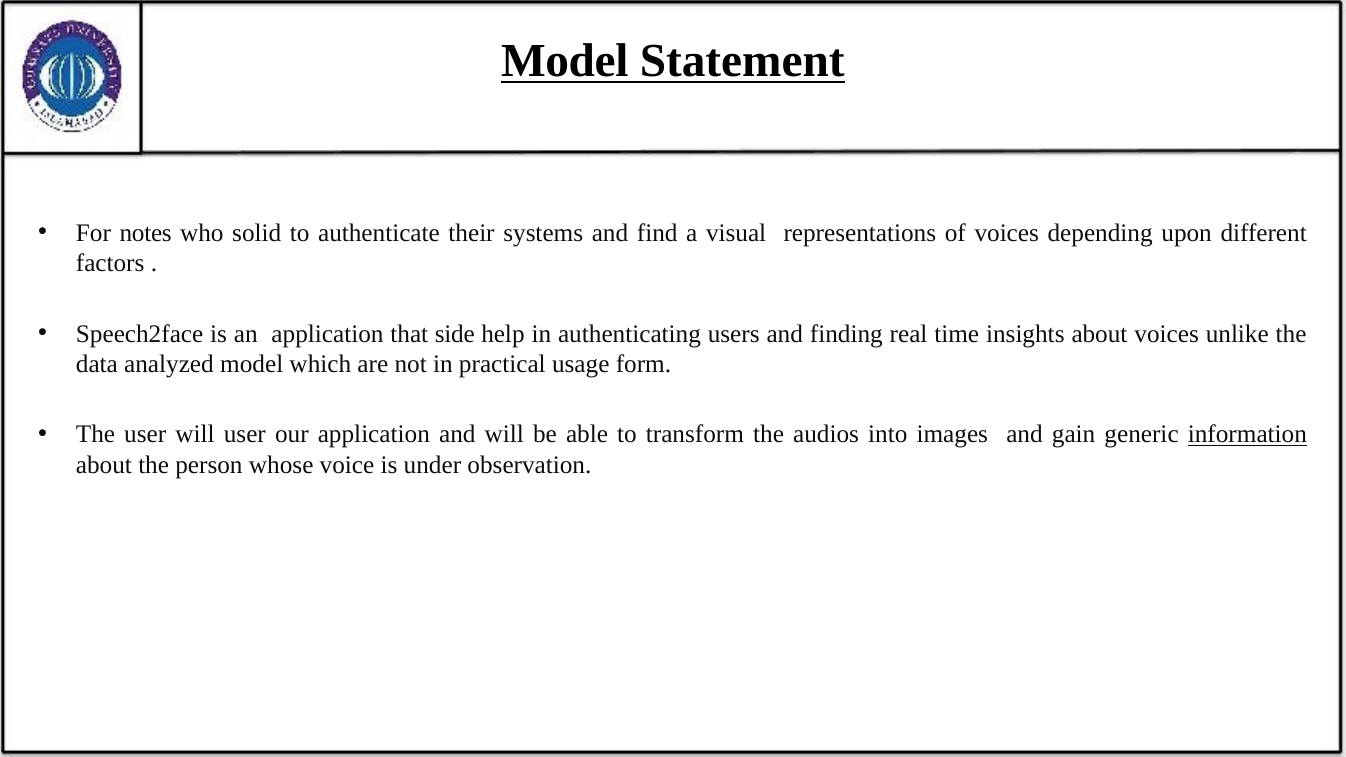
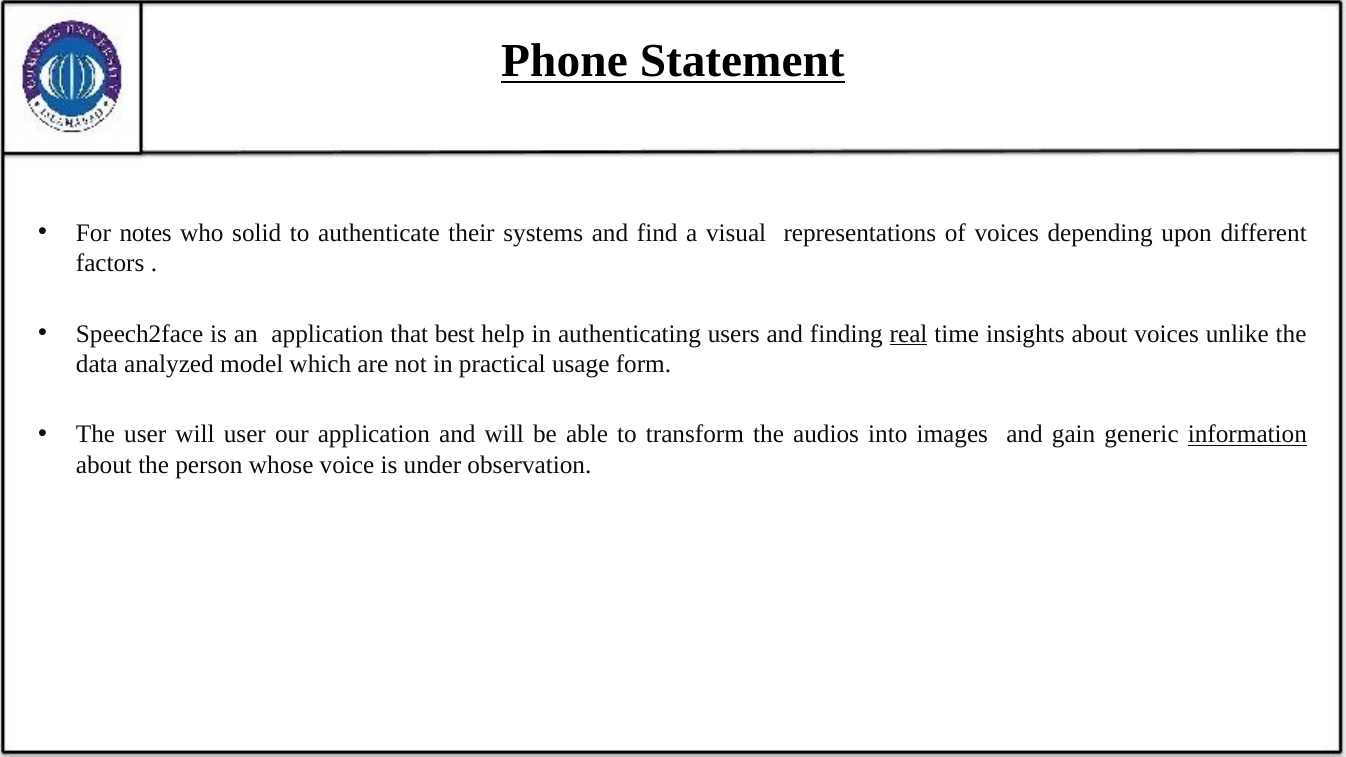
Model: Model -> Phone (564, 61)
side: side -> best (455, 334)
real underline: none -> present (909, 334)
